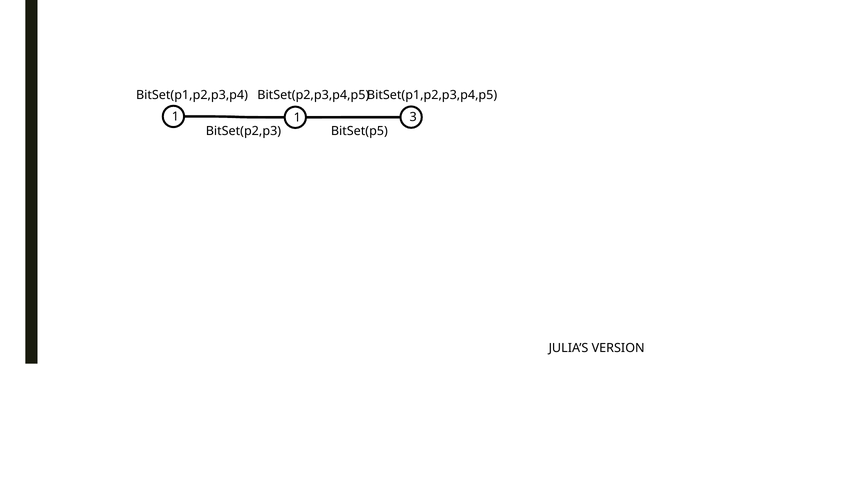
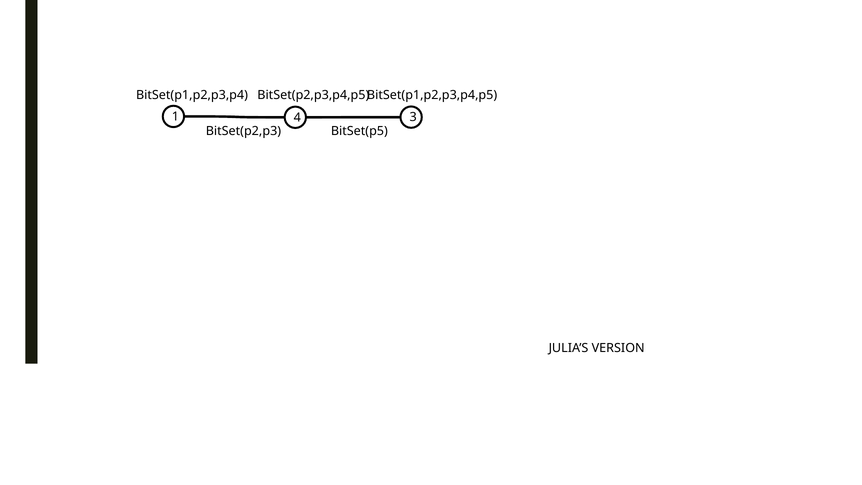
1 1: 1 -> 4 (297, 117)
